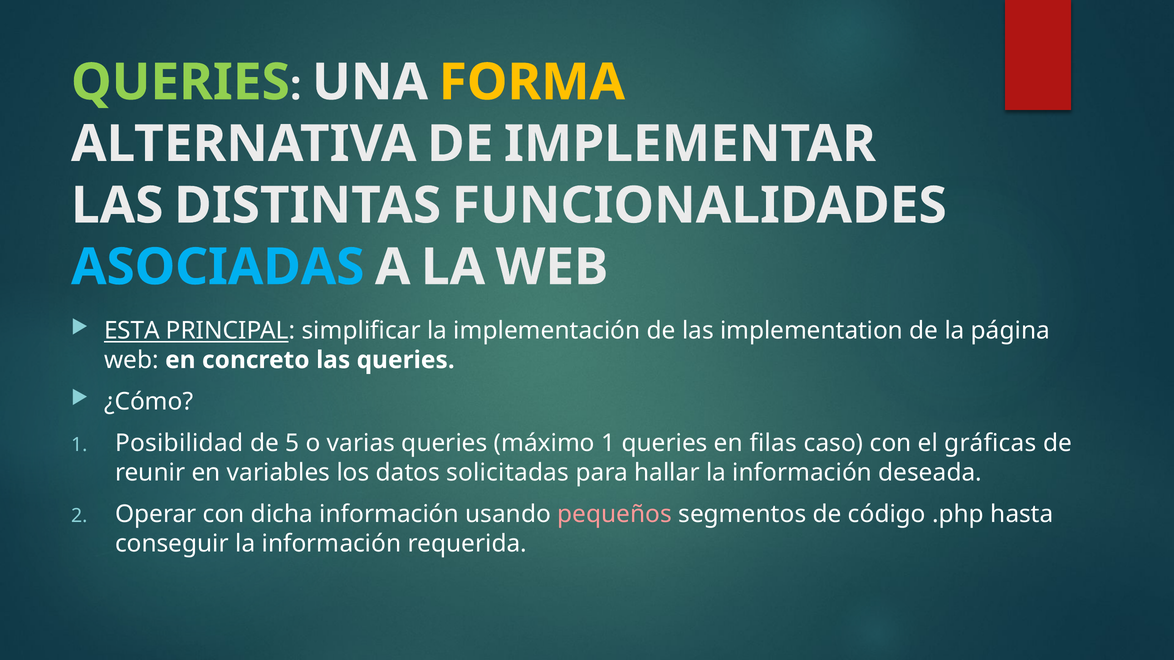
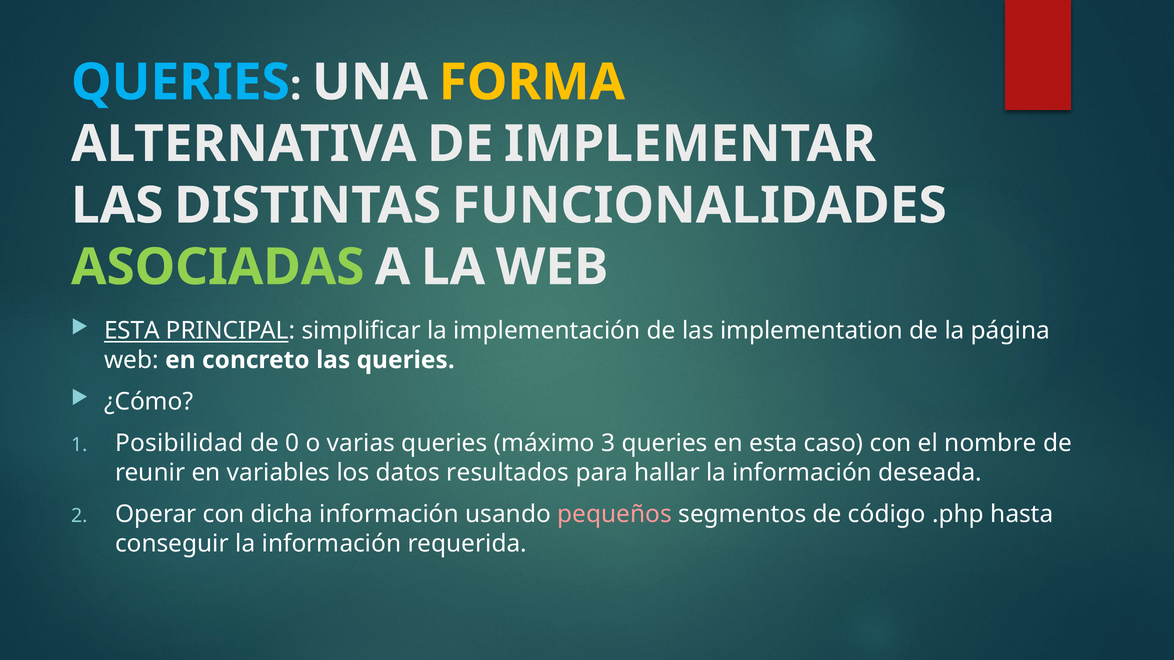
QUERIES colour: light green -> light blue (180, 82)
ASOCIADAS colour: light blue -> light green (218, 267)
5: 5 -> 0 (292, 443)
máximo 1: 1 -> 3 (608, 443)
en filas: filas -> esta (773, 443)
gráficas: gráficas -> nombre (990, 443)
solicitadas: solicitadas -> resultados (508, 473)
